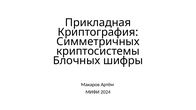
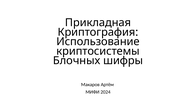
Симметричных: Симметричных -> Использование (98, 42)
